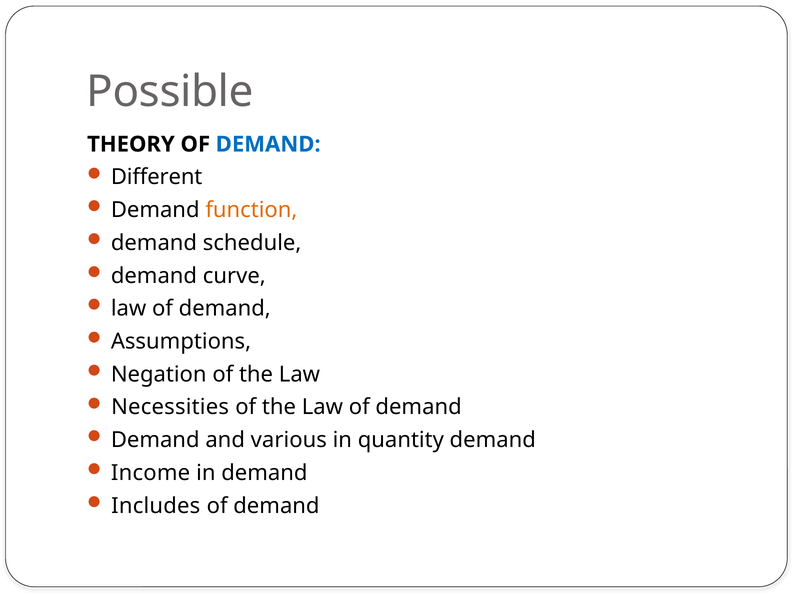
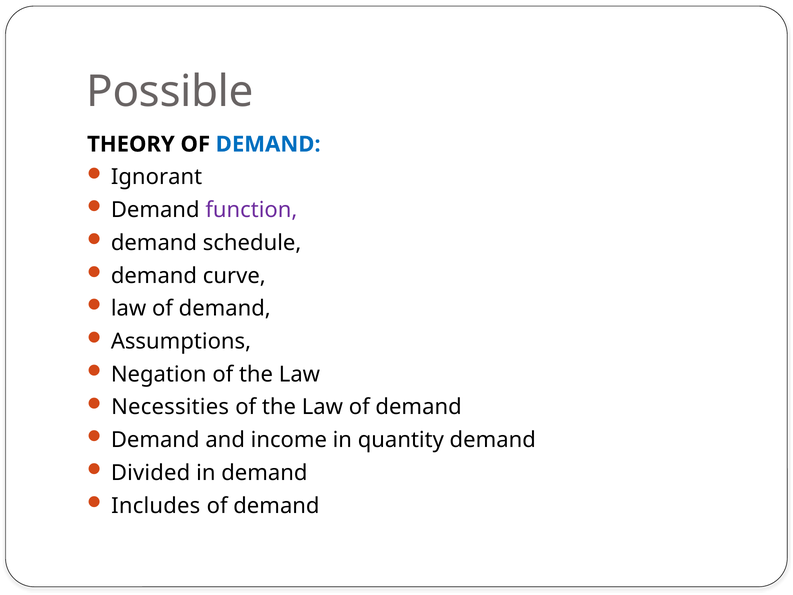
Different: Different -> Ignorant (157, 177)
function colour: orange -> purple (251, 210)
various: various -> income (289, 440)
Income: Income -> Divided (151, 473)
